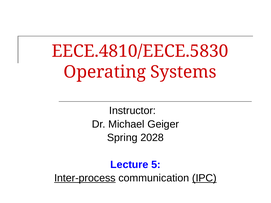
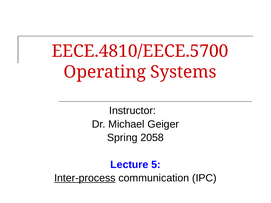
EECE.4810/EECE.5830: EECE.4810/EECE.5830 -> EECE.4810/EECE.5700 (140, 51)
2028: 2028 -> 2058 (152, 138)
IPC underline: present -> none (204, 178)
